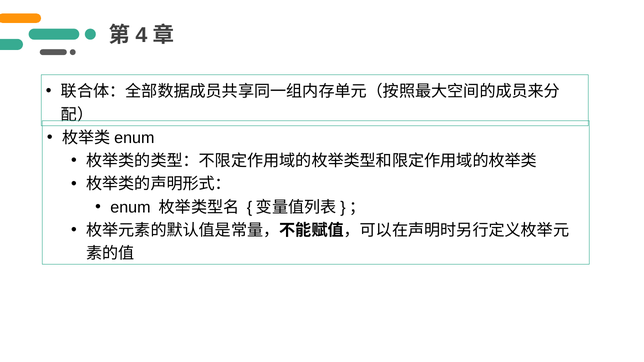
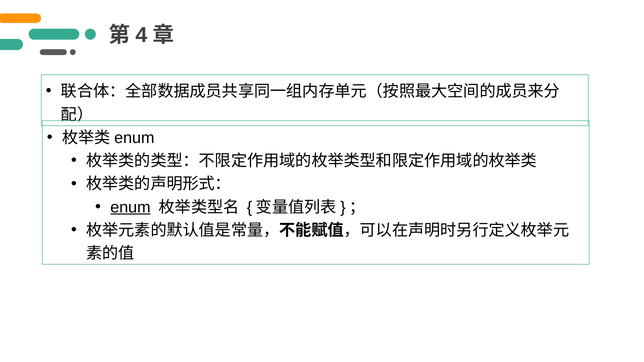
enum underline: none -> present (130, 207)
